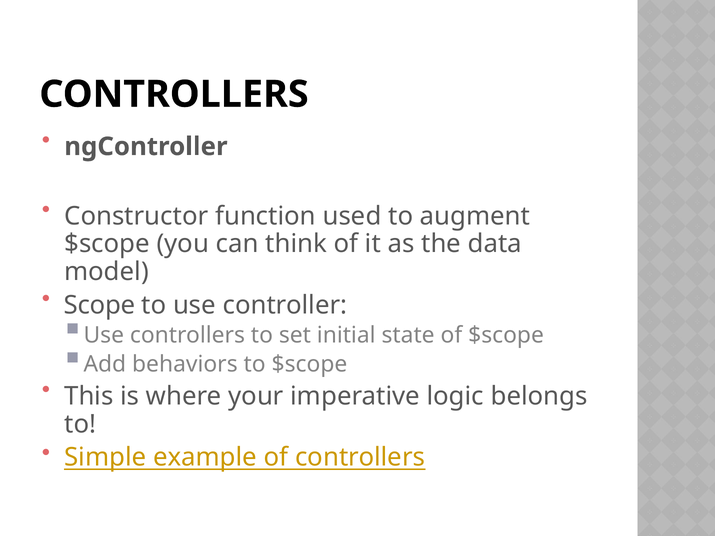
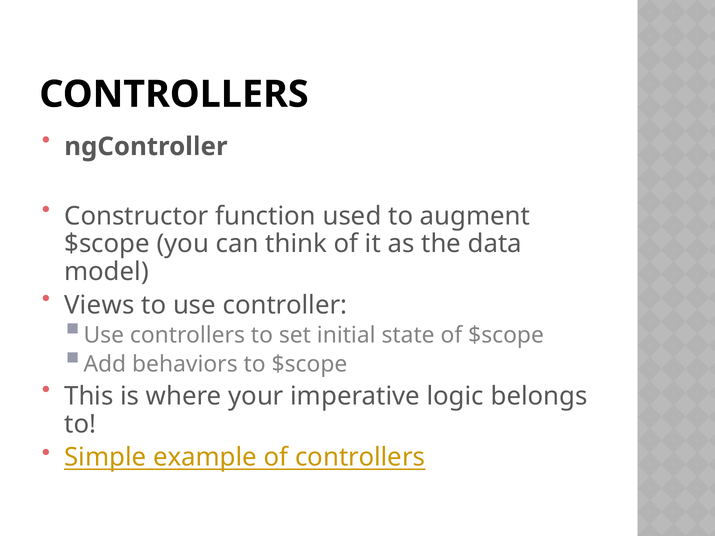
Scope: Scope -> Views (99, 305)
